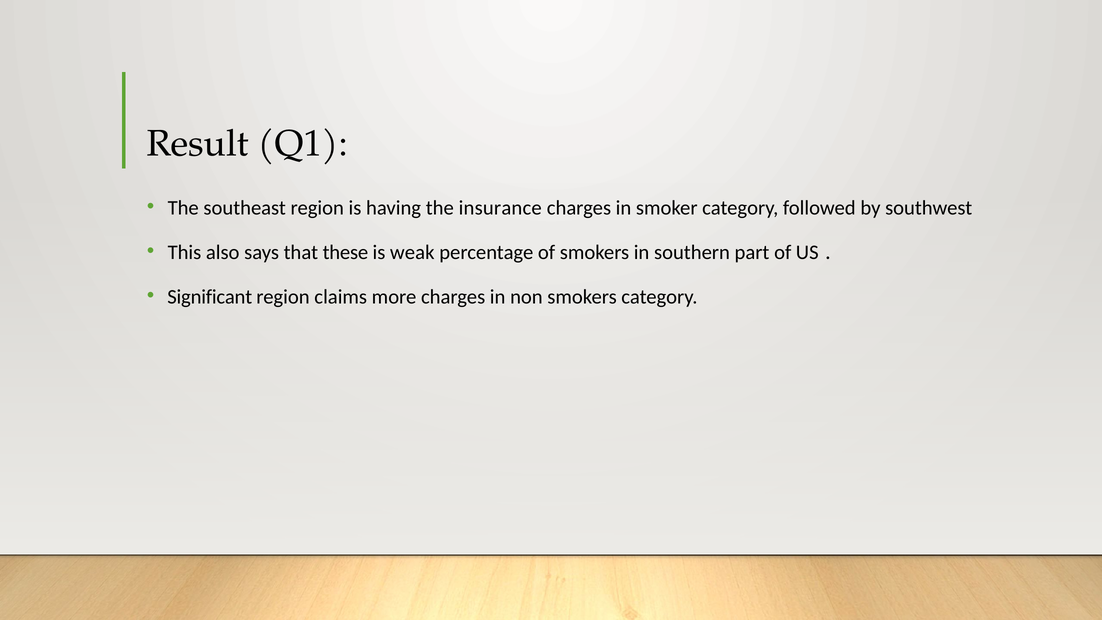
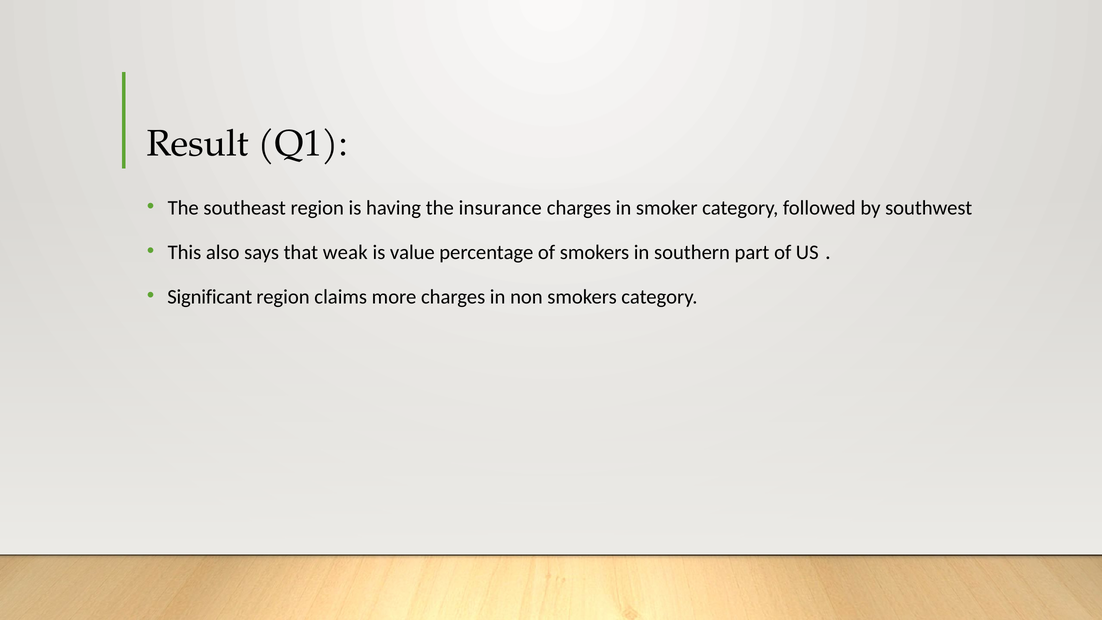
these: these -> weak (345, 253)
weak: weak -> value (412, 253)
